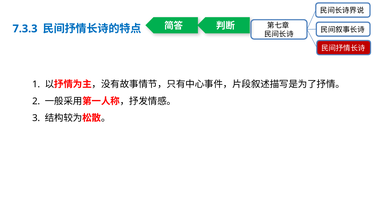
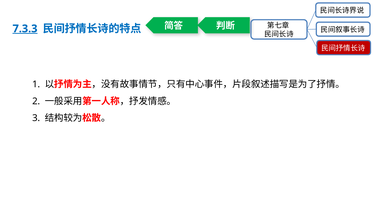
7.3.3 underline: none -> present (25, 29)
